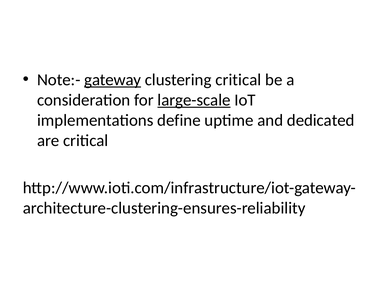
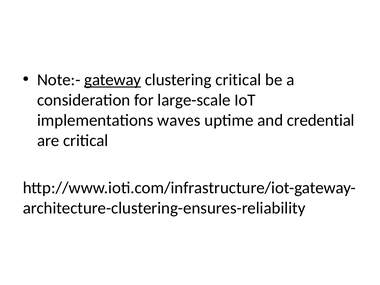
large-scale underline: present -> none (194, 100)
define: define -> waves (179, 120)
dedicated: dedicated -> credential (321, 120)
